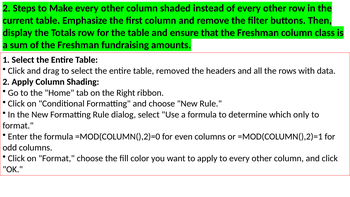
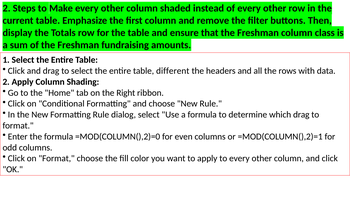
removed: removed -> different (173, 71)
which only: only -> drag (301, 115)
